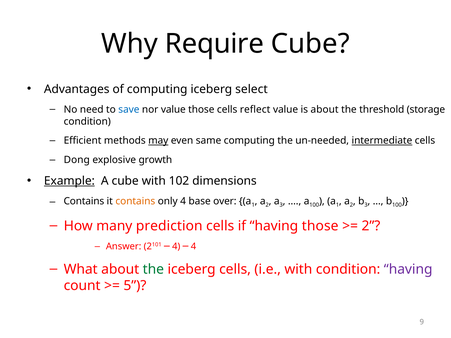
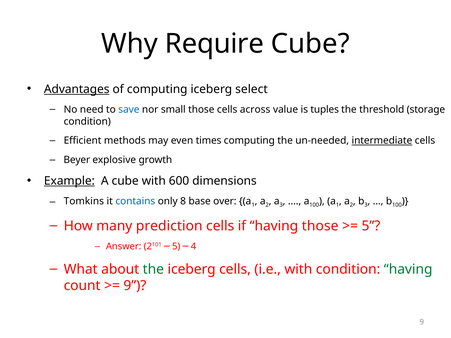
Advantages underline: none -> present (77, 89)
nor value: value -> small (173, 109)
reflect: reflect -> across (255, 109)
is about: about -> tuples (325, 109)
may underline: present -> none (158, 141)
same: same -> times (209, 141)
Dong: Dong -> Beyer (77, 160)
102: 102 -> 600 (179, 181)
Contains: Contains -> Tomkins (84, 201)
contains colour: orange -> blue (135, 201)
only 4: 4 -> 8 (183, 201)
2: 2 -> 5 (371, 226)
2101 4: 4 -> 5 (176, 247)
having colour: purple -> green (408, 269)
5: 5 -> 9 (135, 286)
